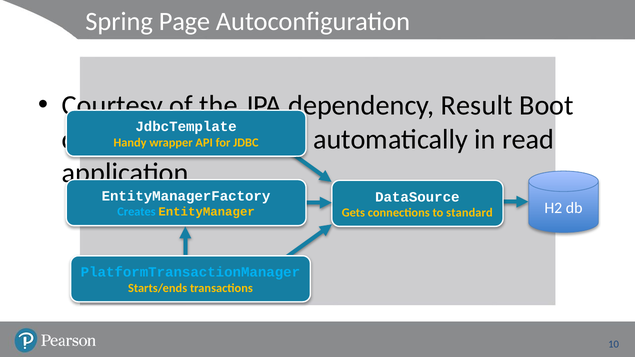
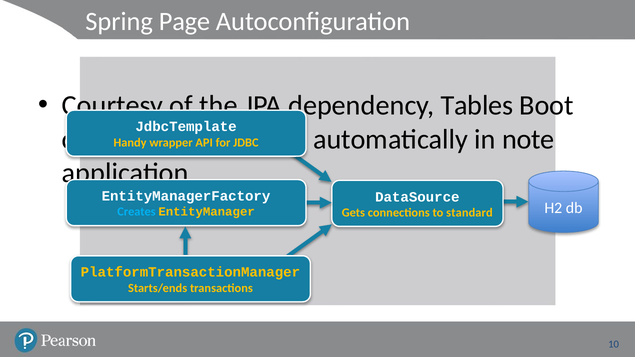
Result: Result -> Tables (477, 105)
read: read -> note (528, 139)
PlatformTransactionManager colour: light blue -> yellow (190, 272)
